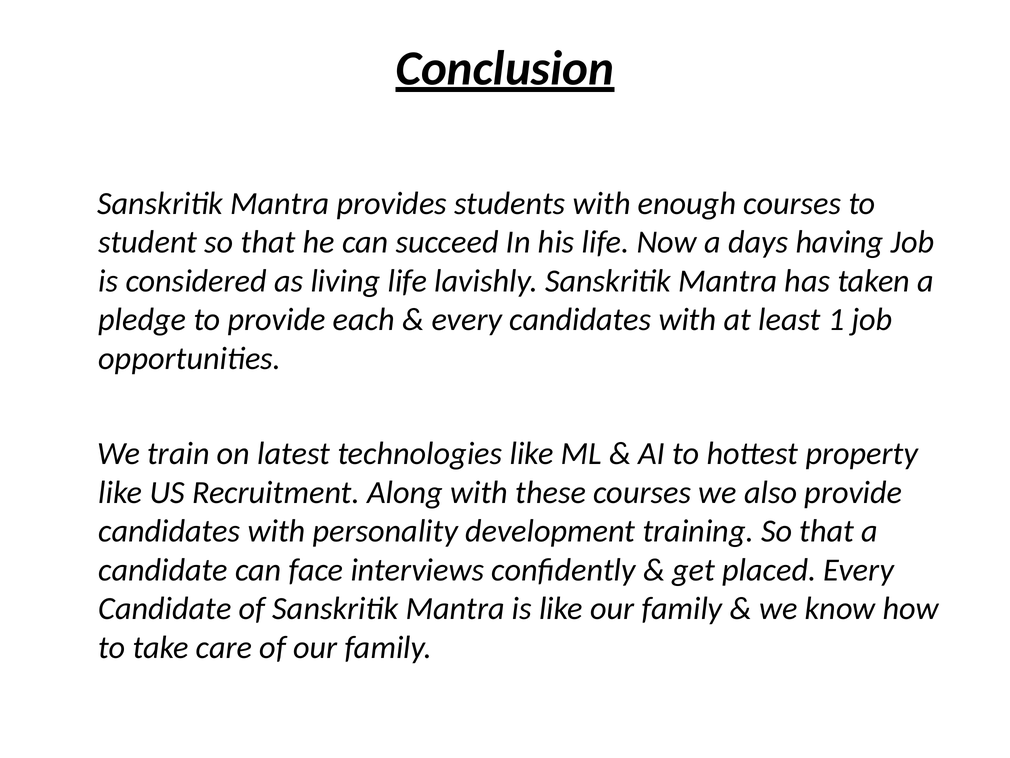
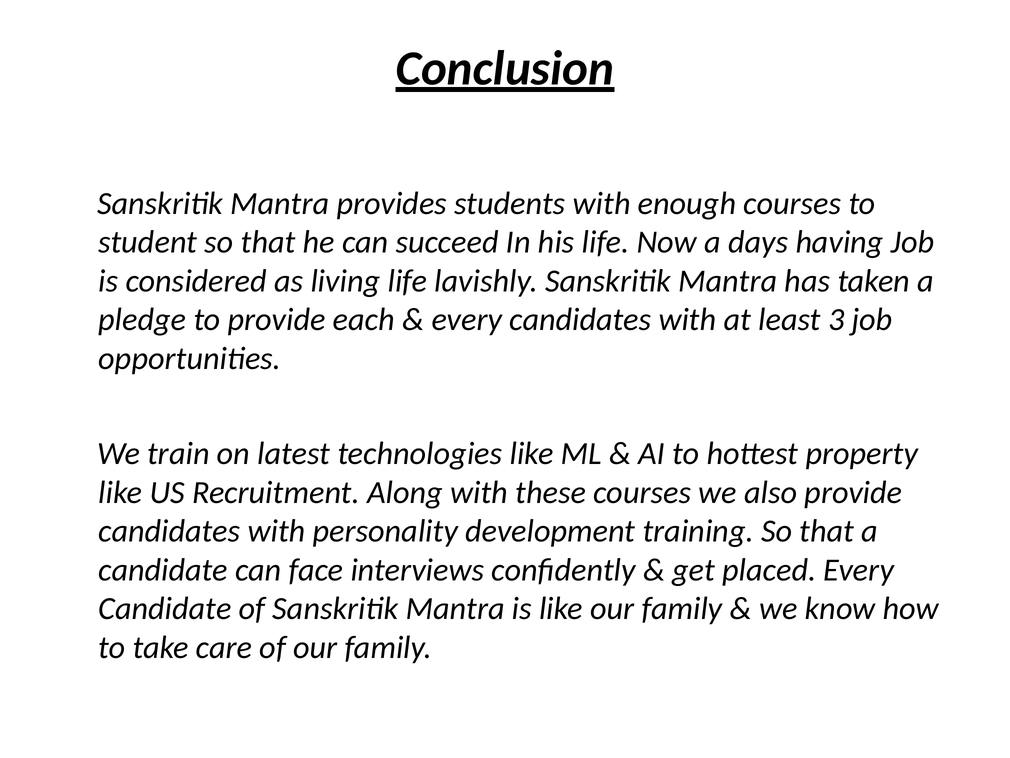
1: 1 -> 3 (836, 319)
